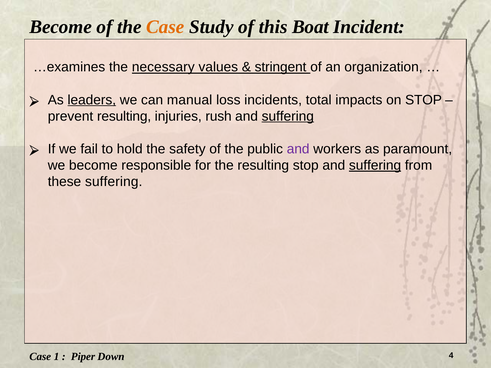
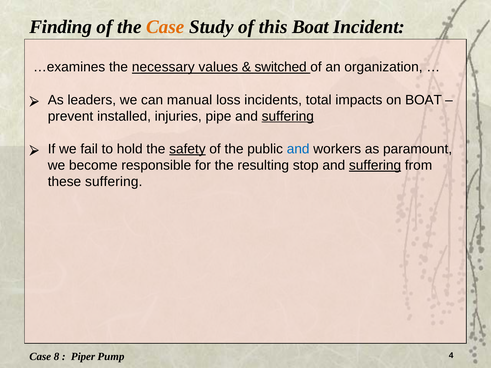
Become: Become -> Finding (61, 27)
stringent: stringent -> switched (281, 67)
leaders underline: present -> none (92, 100)
on STOP: STOP -> BOAT (423, 100)
prevent resulting: resulting -> installed (124, 116)
rush: rush -> pipe (218, 116)
safety underline: none -> present (187, 149)
and colour: purple -> blue (298, 149)
1: 1 -> 8 (57, 357)
Down: Down -> Pump (111, 357)
